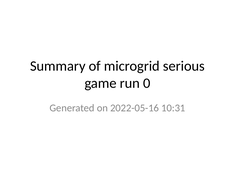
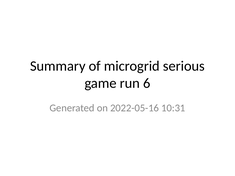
0: 0 -> 6 (147, 83)
